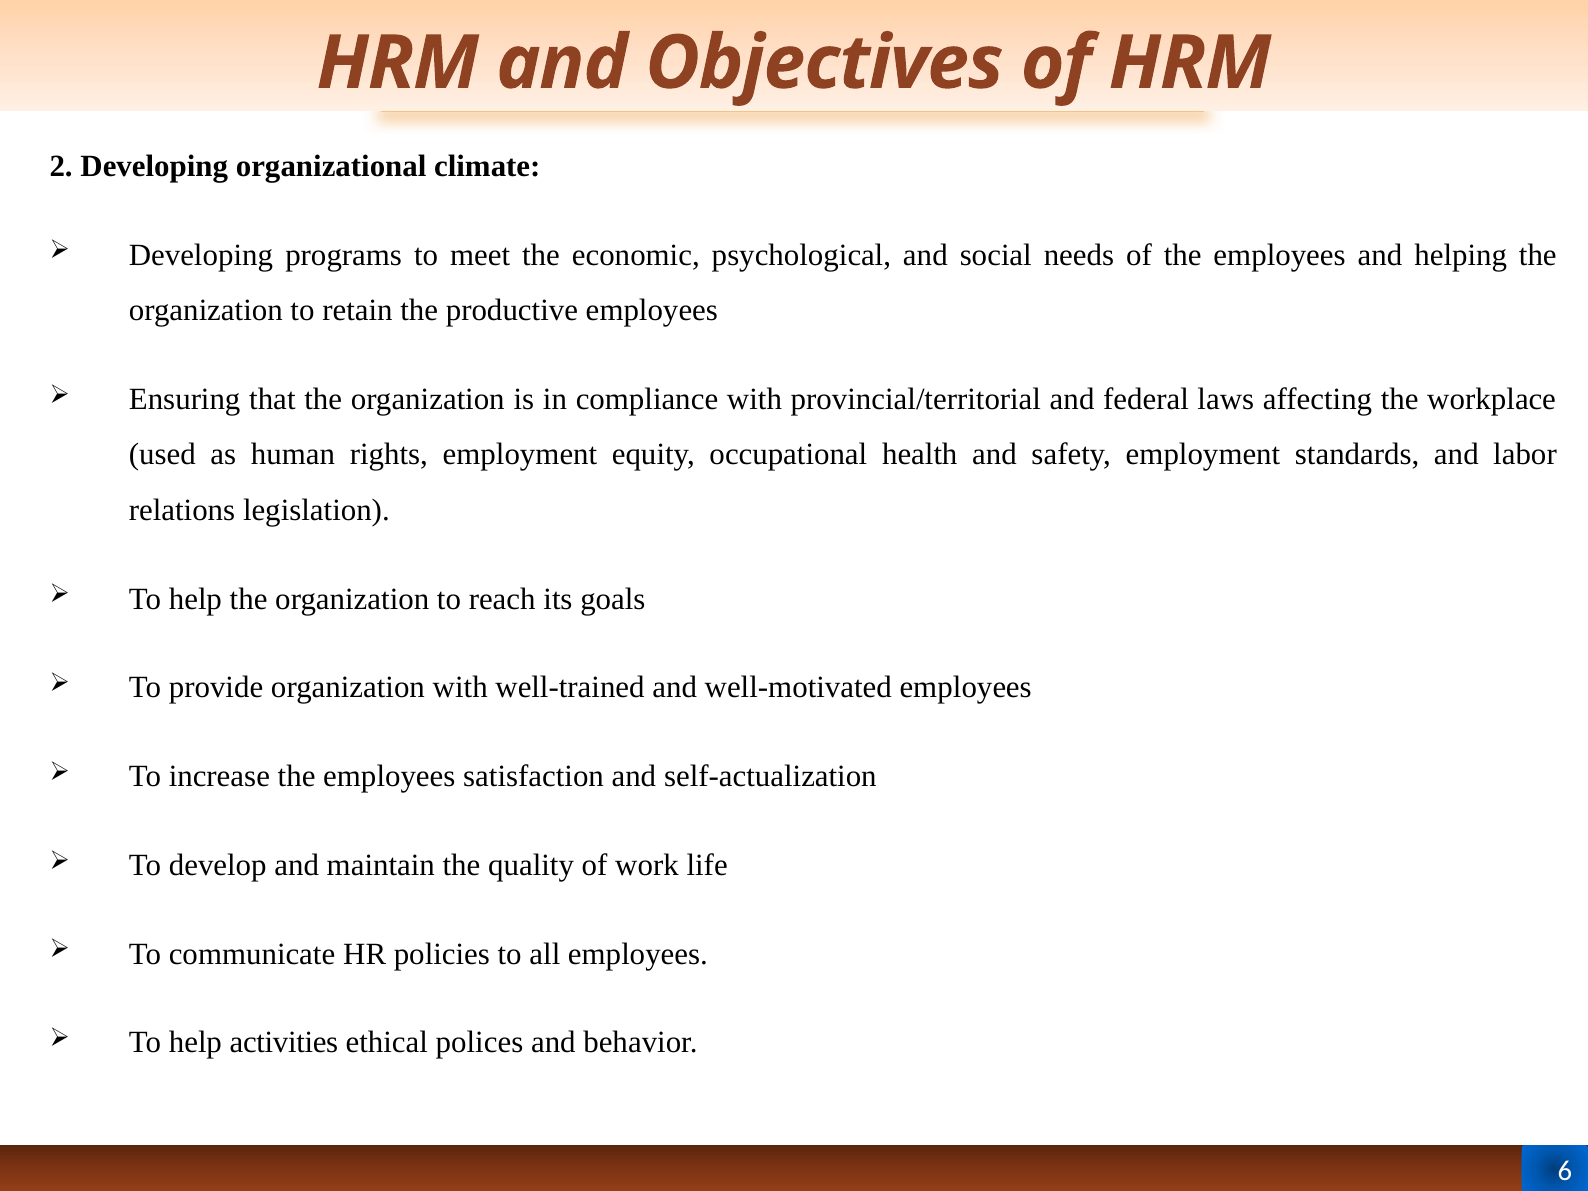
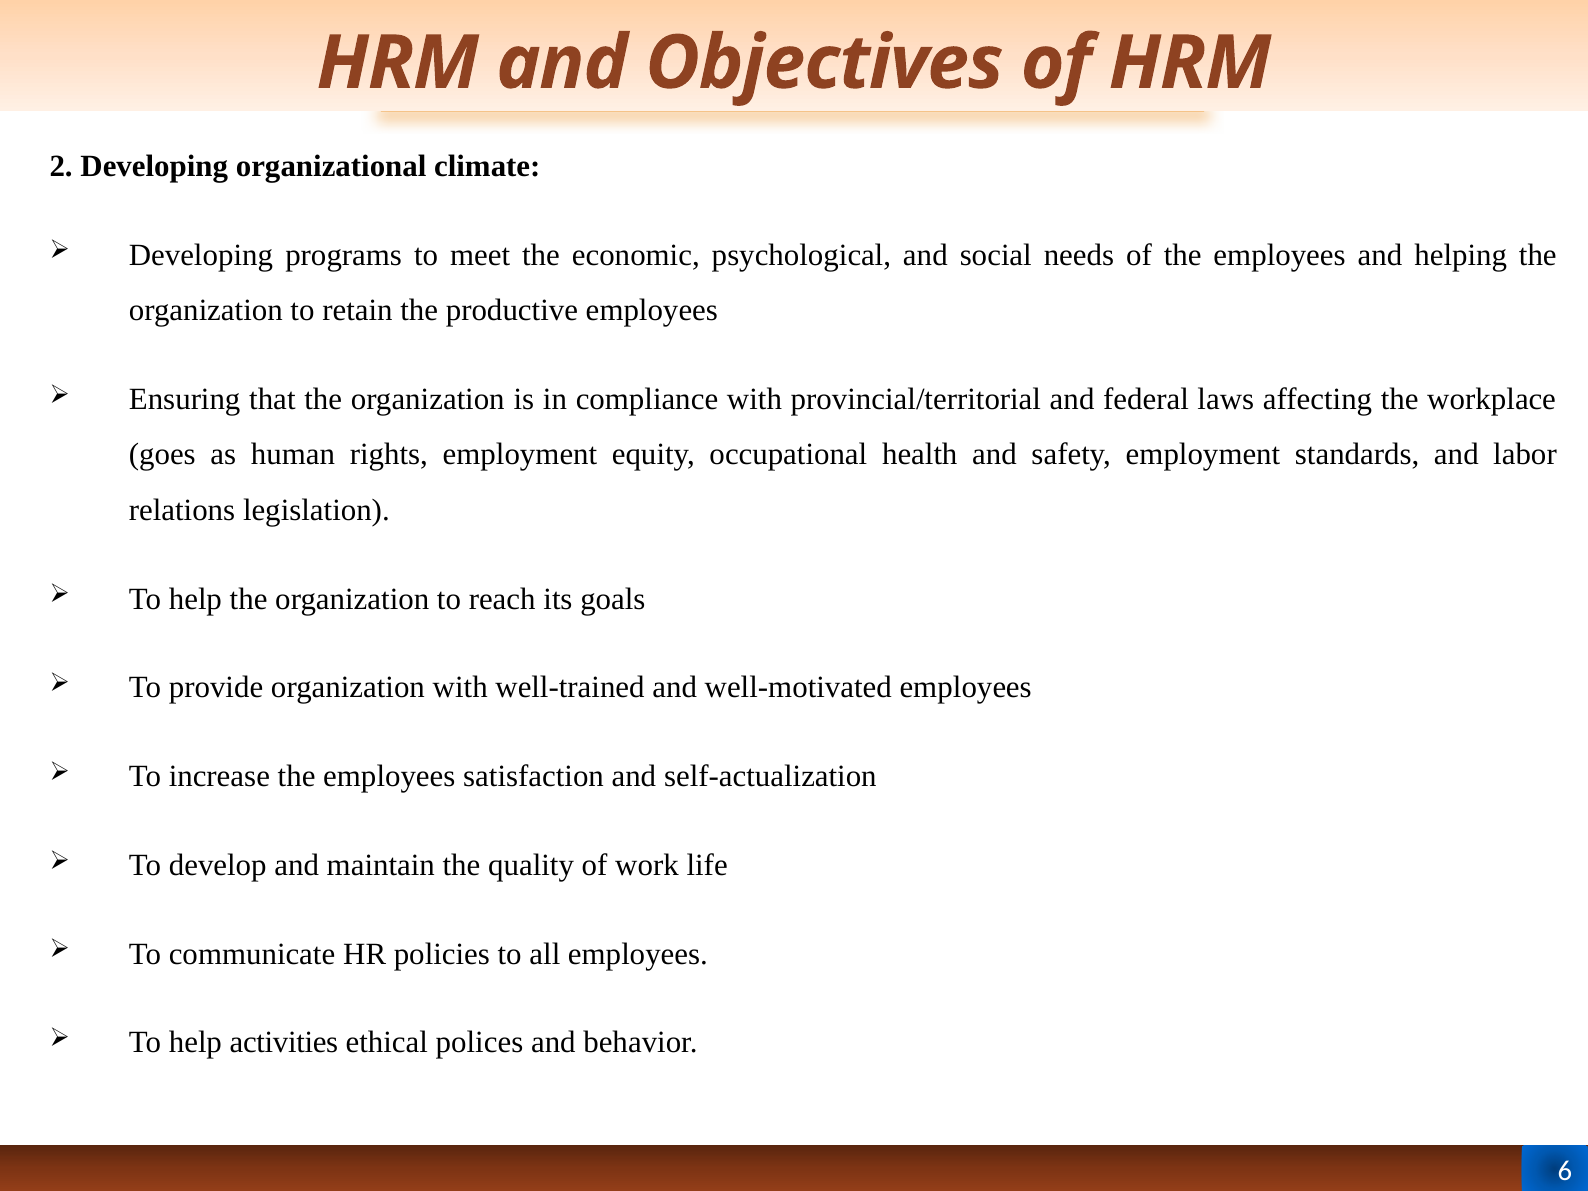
used: used -> goes (162, 455)
